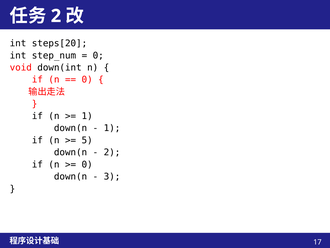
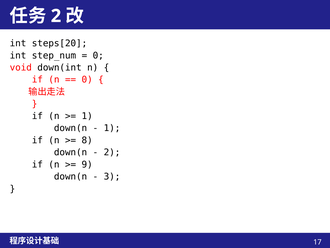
5: 5 -> 8 (87, 140)
0: 0 -> 9 (87, 164)
